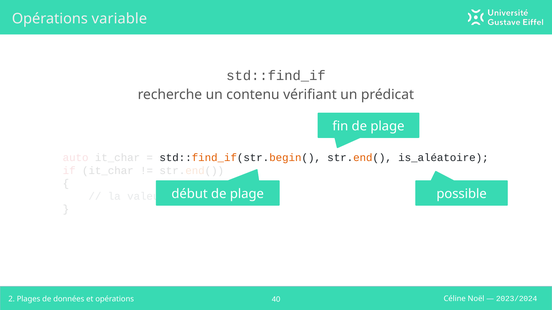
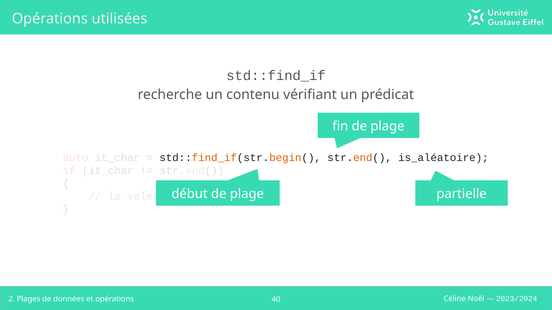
variable: variable -> utilisées (119, 19)
possible: possible -> partielle (462, 194)
